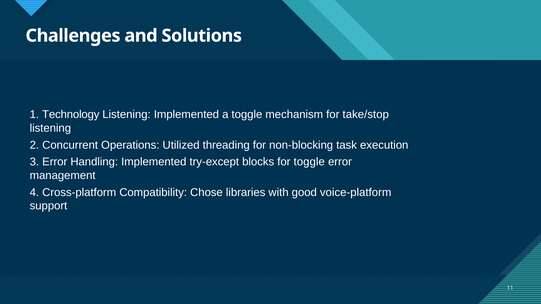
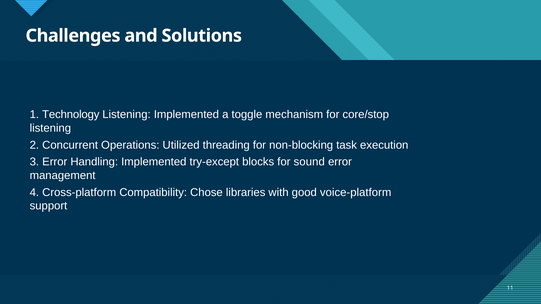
take/stop: take/stop -> core/stop (366, 115)
for toggle: toggle -> sound (309, 162)
